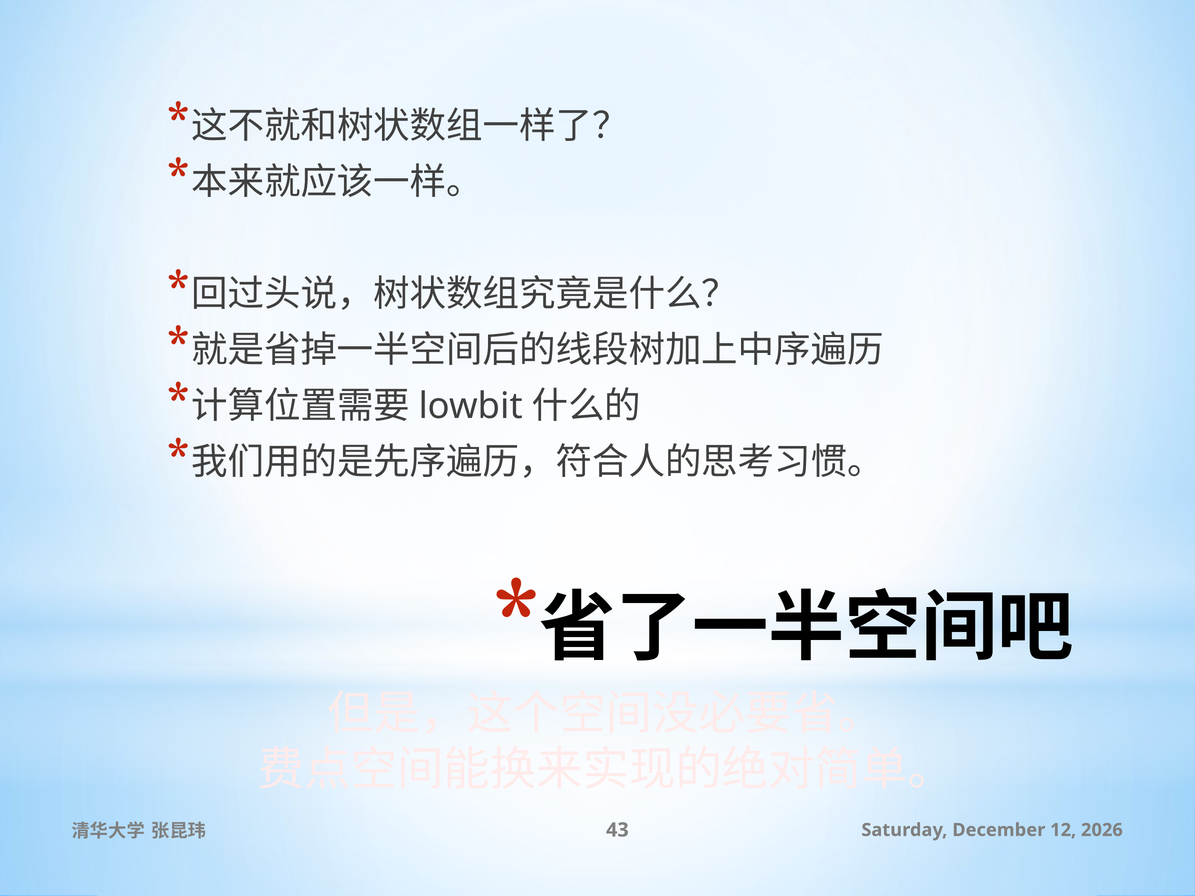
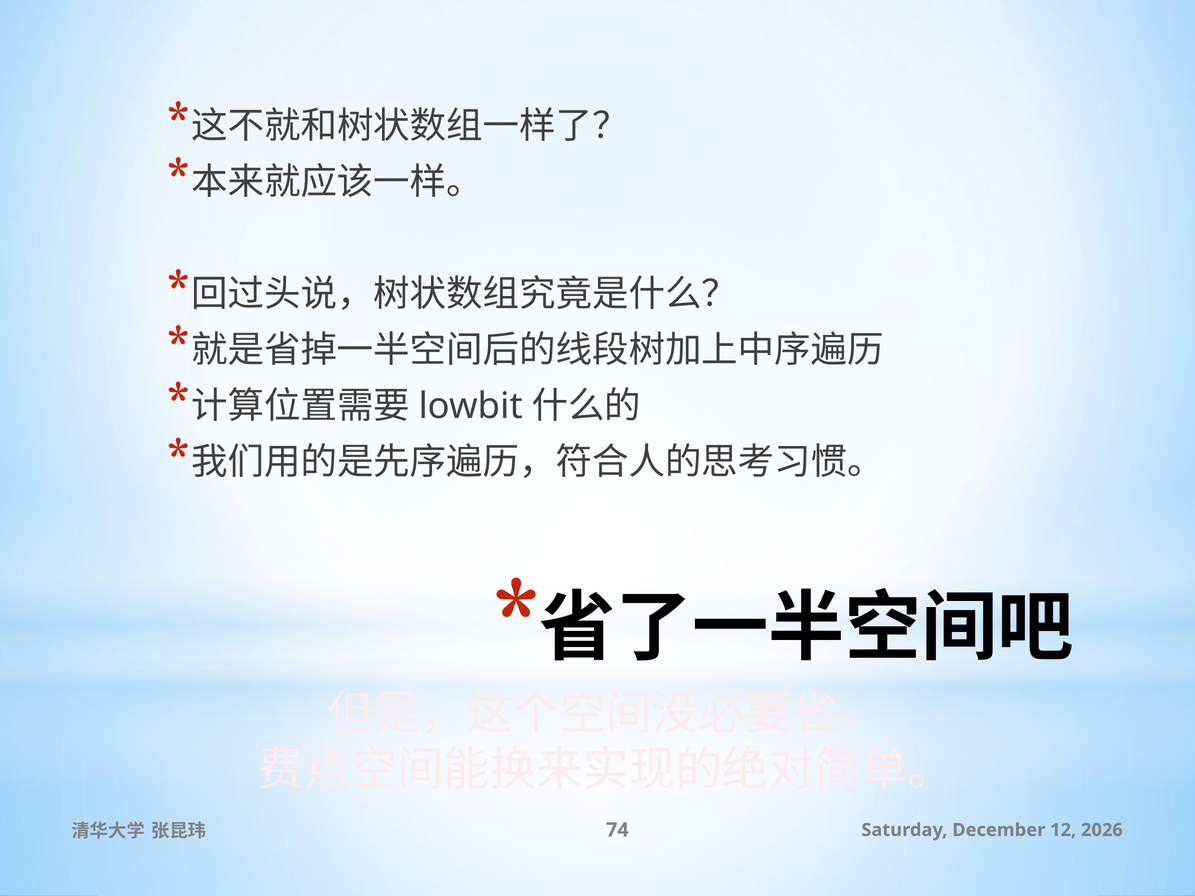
43: 43 -> 74 (617, 830)
